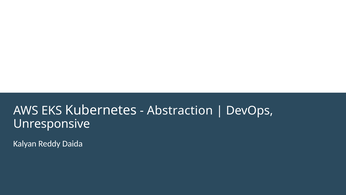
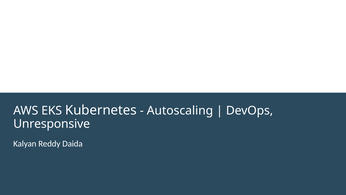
Abstraction: Abstraction -> Autoscaling (180, 110)
